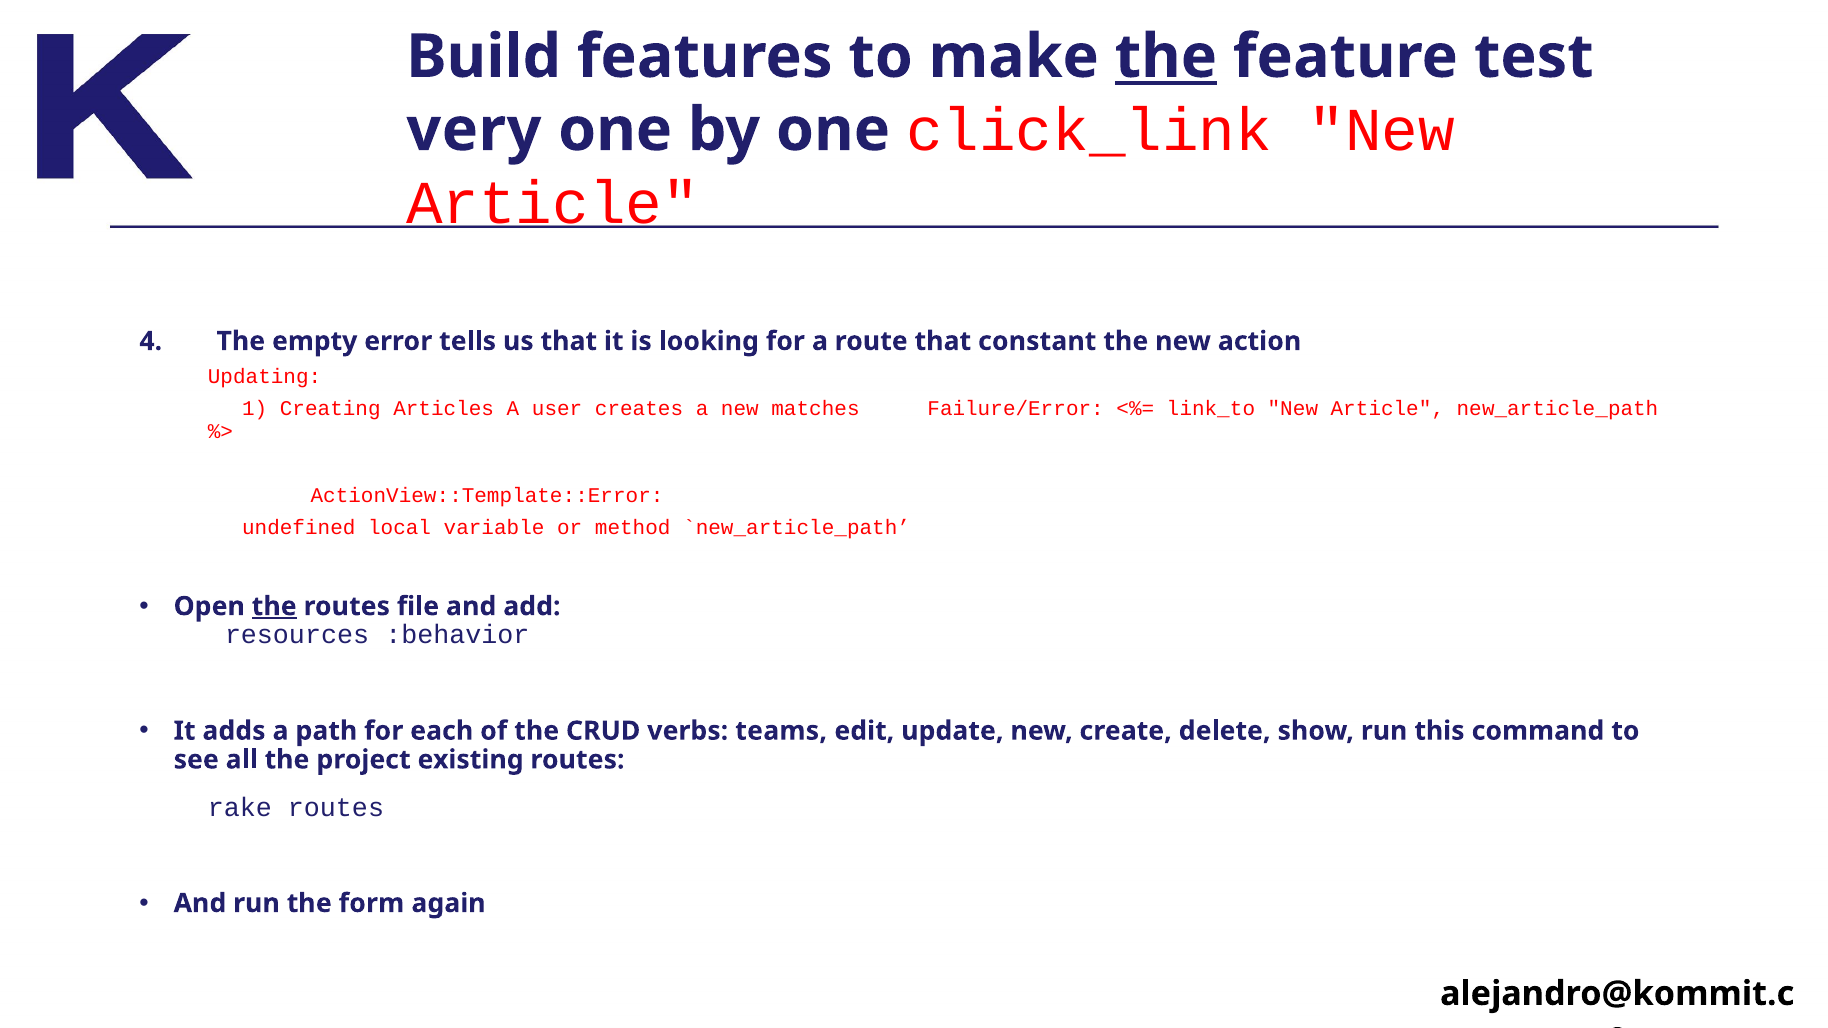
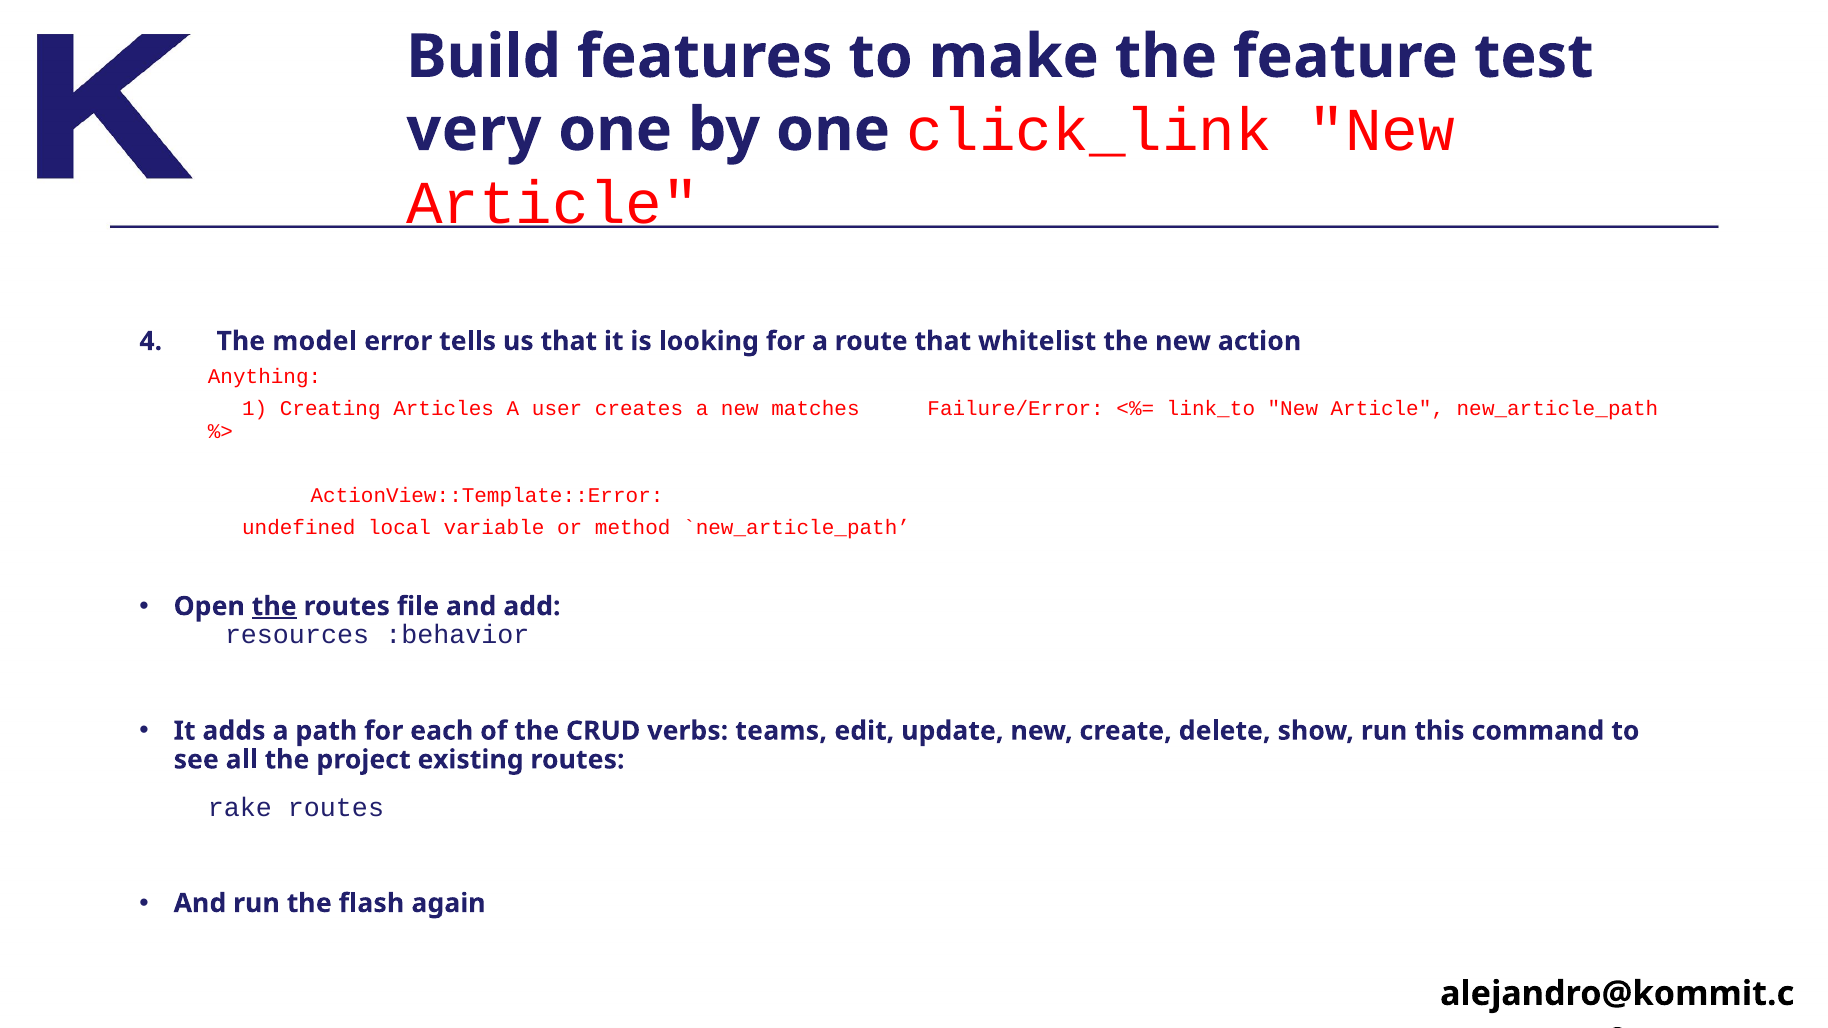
the underline: present -> none (1166, 57)
empty: empty -> model (315, 341)
constant: constant -> whitelist (1037, 341)
Updating: Updating -> Anything (265, 377)
form: form -> flash (371, 903)
